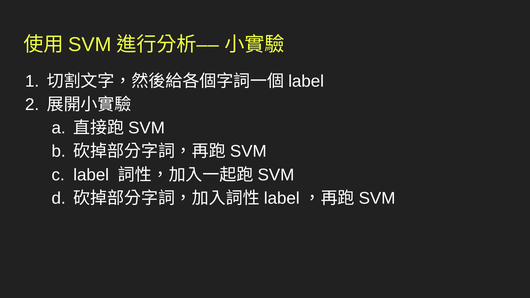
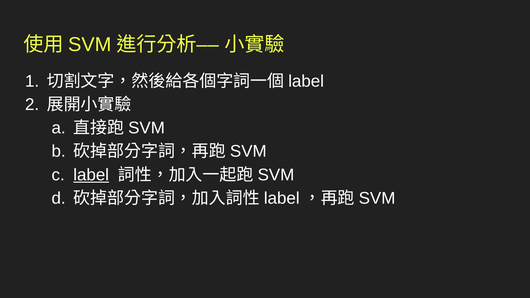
label underline: none -> present (91, 175)
